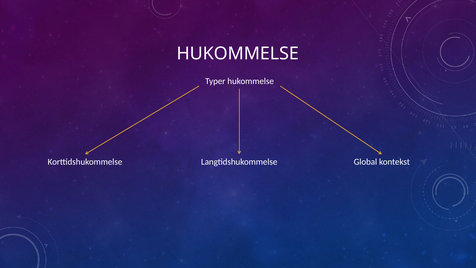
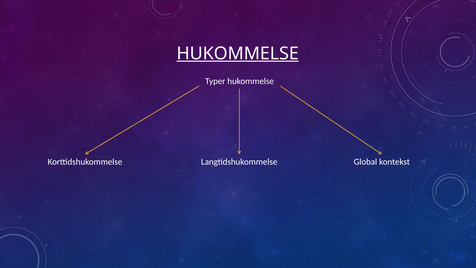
HUKOMMELSE underline: none -> present (238, 53)
